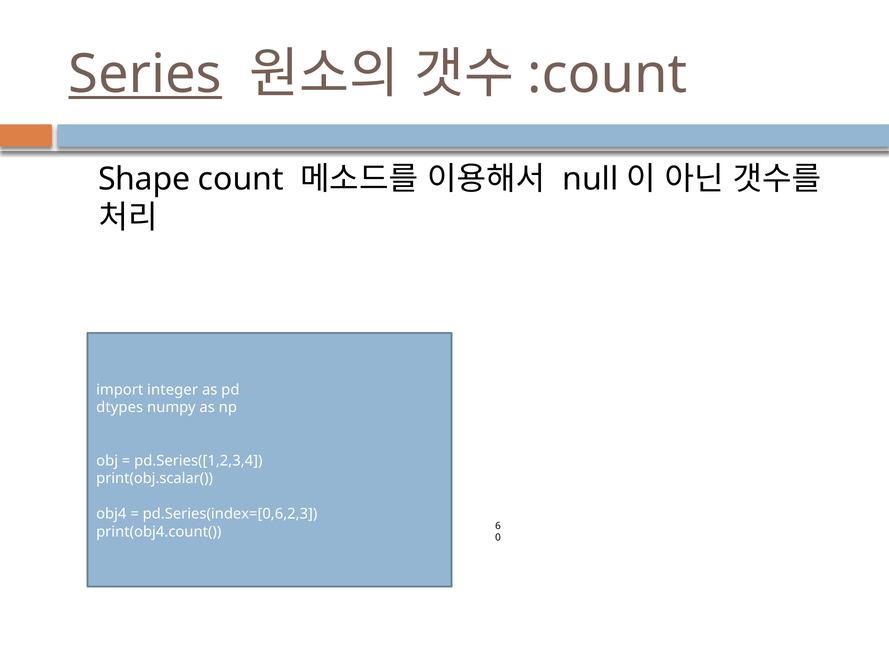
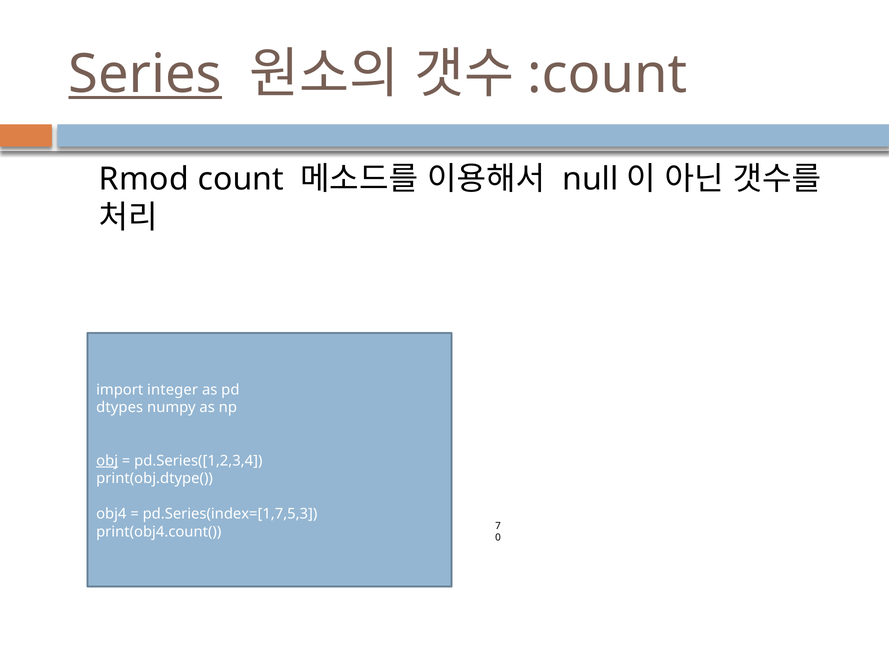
Shape: Shape -> Rmod (144, 180)
obj underline: none -> present (107, 461)
print(obj.scalar(: print(obj.scalar( -> print(obj.dtype( (155, 479)
pd.Series(index=[0,6,2,3: pd.Series(index=[0,6,2,3 -> pd.Series(index=[1,7,5,3 (230, 515)
6: 6 -> 7 (498, 526)
